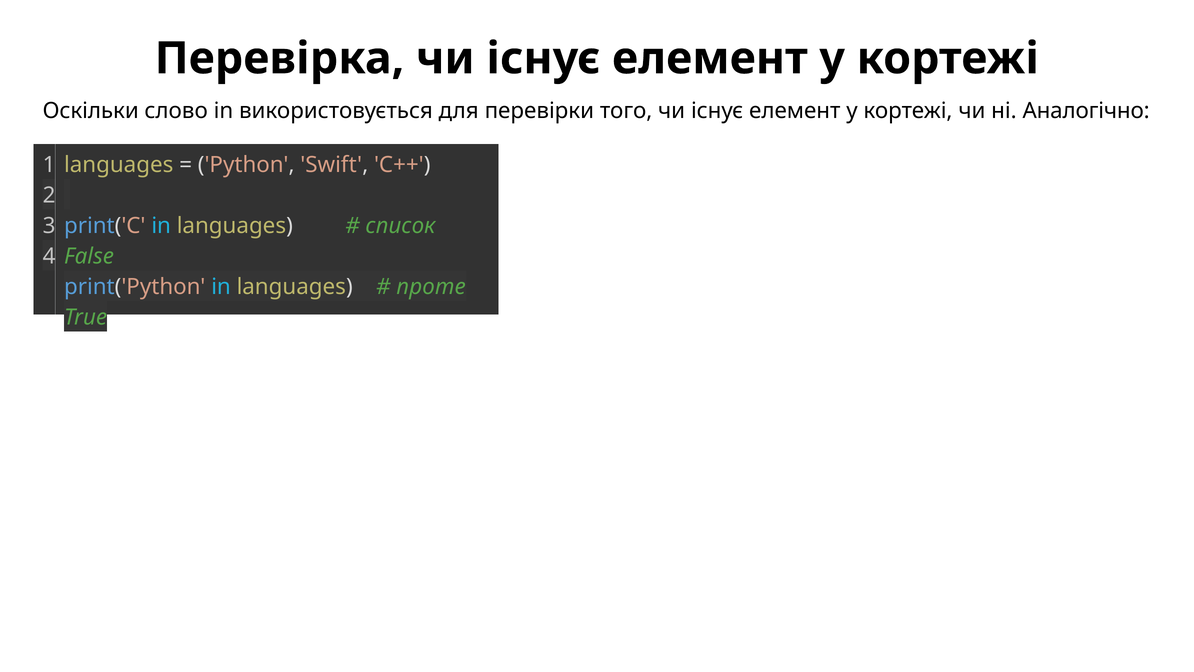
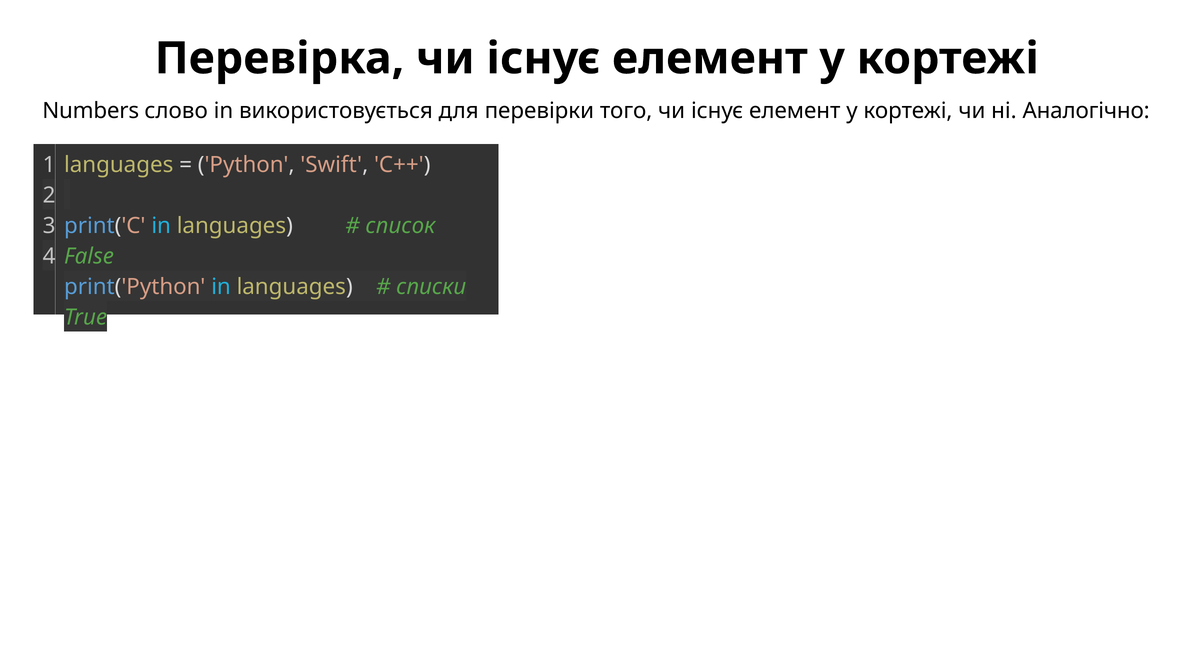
Оскільки: Оскільки -> Numbers (91, 111)
проте: проте -> списки (431, 287)
